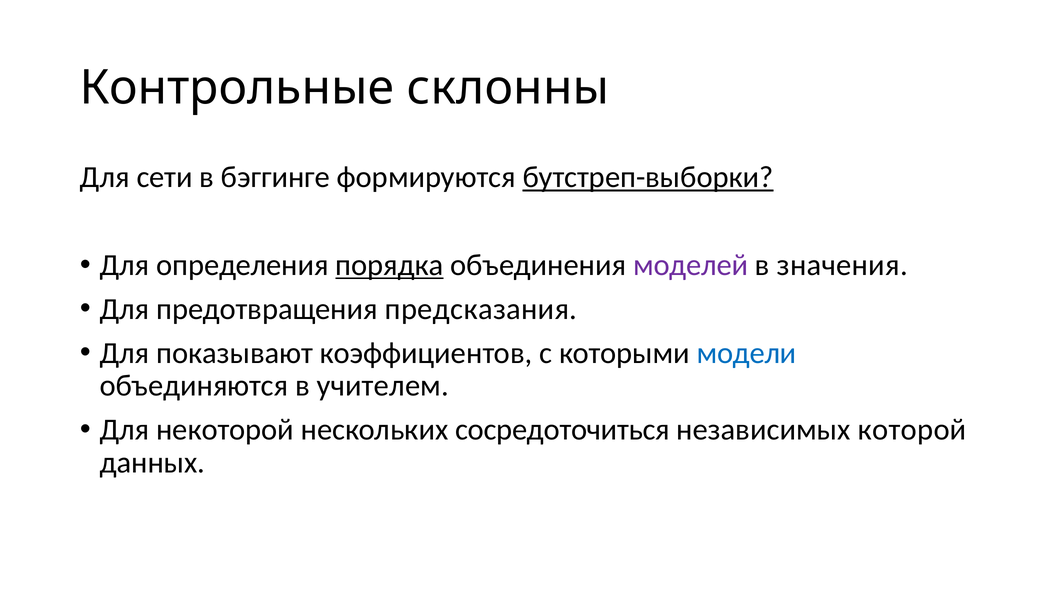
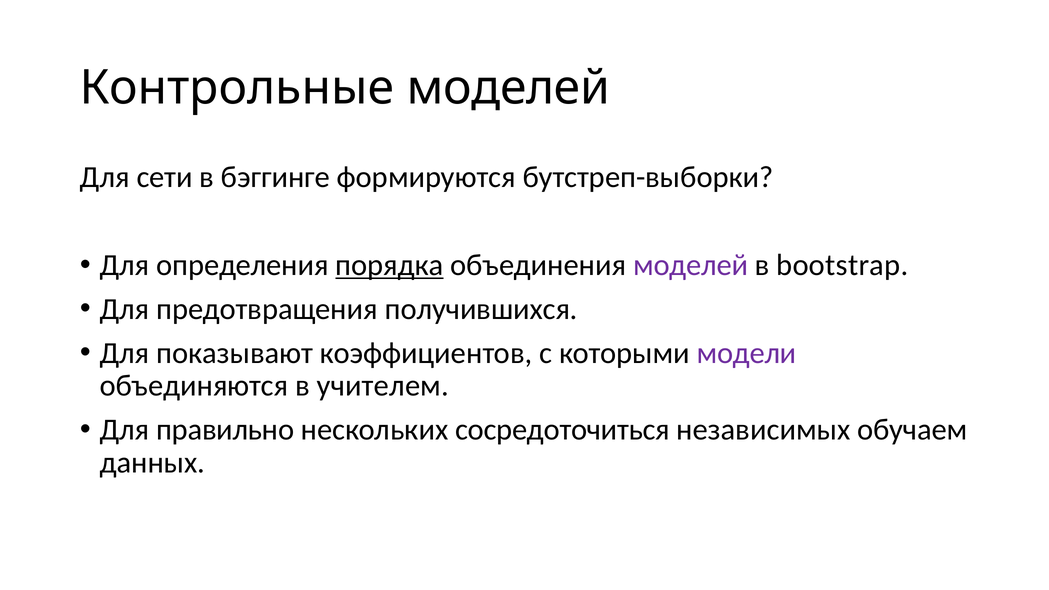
Контрольные склонны: склонны -> моделей (508, 88)
бутстреп-выборки underline: present -> none (648, 177)
значения: значения -> bootstrap (842, 265)
предсказания: предсказания -> получившихся (481, 309)
модели colour: blue -> purple (747, 353)
некоторой: некоторой -> правильно (225, 430)
которой: которой -> обучаем (912, 430)
